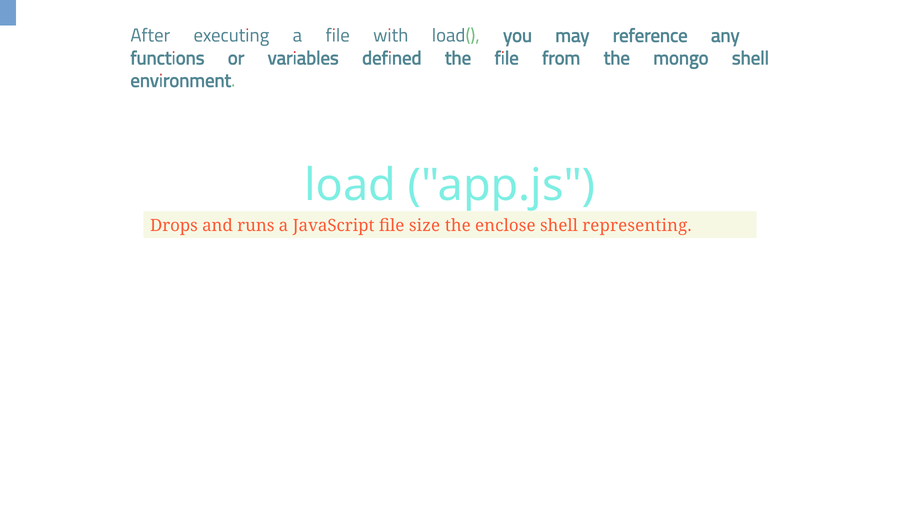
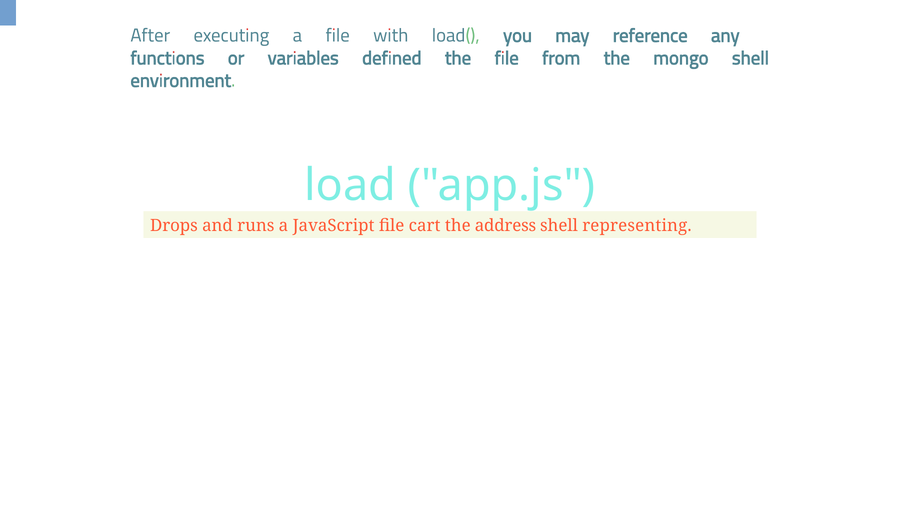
size: size -> cart (425, 226)
enclose: enclose -> address (505, 226)
